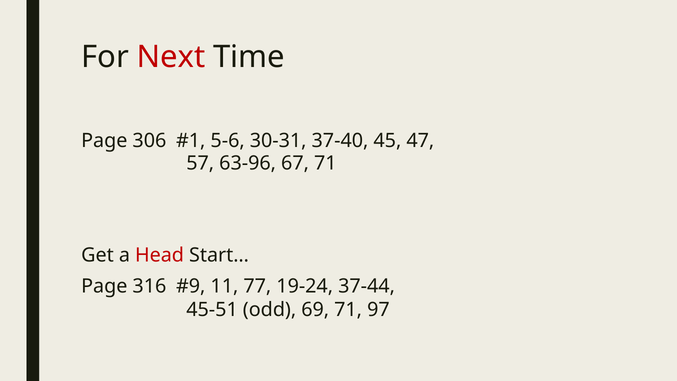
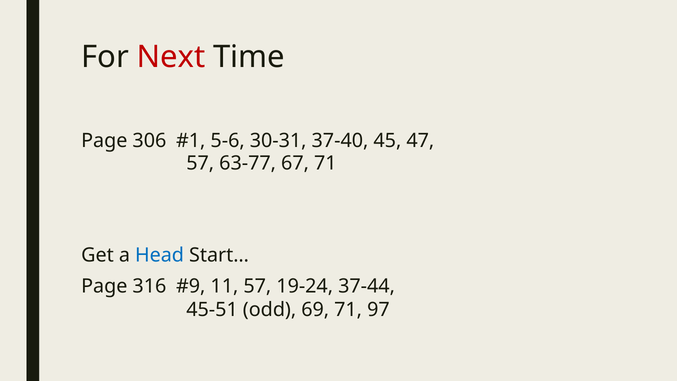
63-96: 63-96 -> 63-77 (248, 163)
Head colour: red -> blue (160, 255)
11 77: 77 -> 57 (257, 286)
